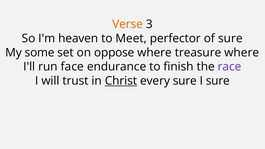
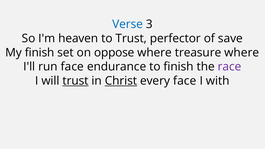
Verse colour: orange -> blue (128, 24)
to Meet: Meet -> Trust (131, 38)
of sure: sure -> save (230, 38)
My some: some -> finish (40, 53)
trust underline: none -> present (76, 81)
every sure: sure -> face (185, 81)
I sure: sure -> with (218, 81)
